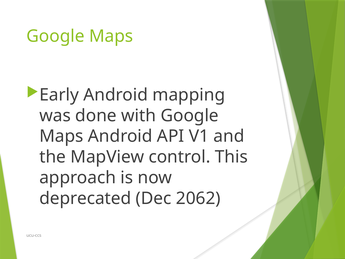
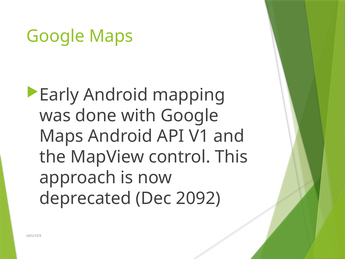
2062: 2062 -> 2092 (198, 198)
